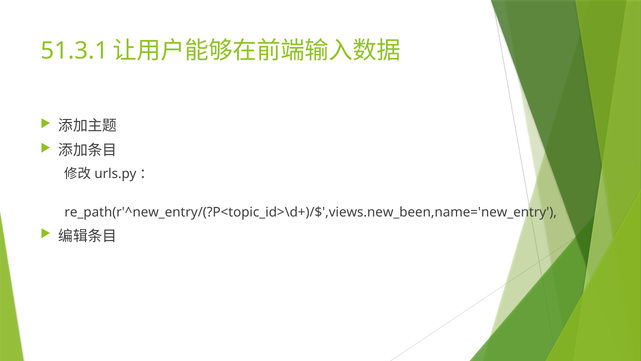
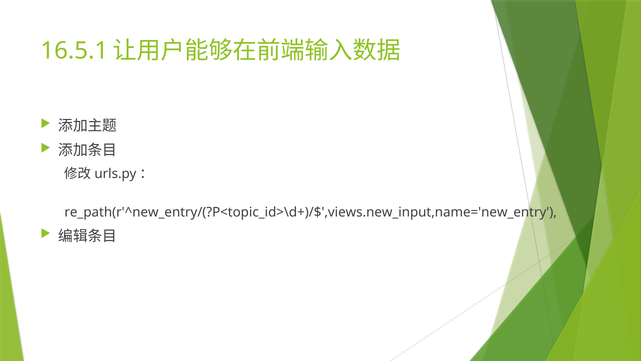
51.3.1: 51.3.1 -> 16.5.1 (74, 51)
re_path(r'^new_entry/(?P<topic_id>\d+)/$',views.new_been,name='new_entry: re_path(r'^new_entry/(?P<topic_id>\d+)/$',views.new_been,name='new_entry -> re_path(r'^new_entry/(?P<topic_id>\d+)/$',views.new_input,name='new_entry (311, 212)
